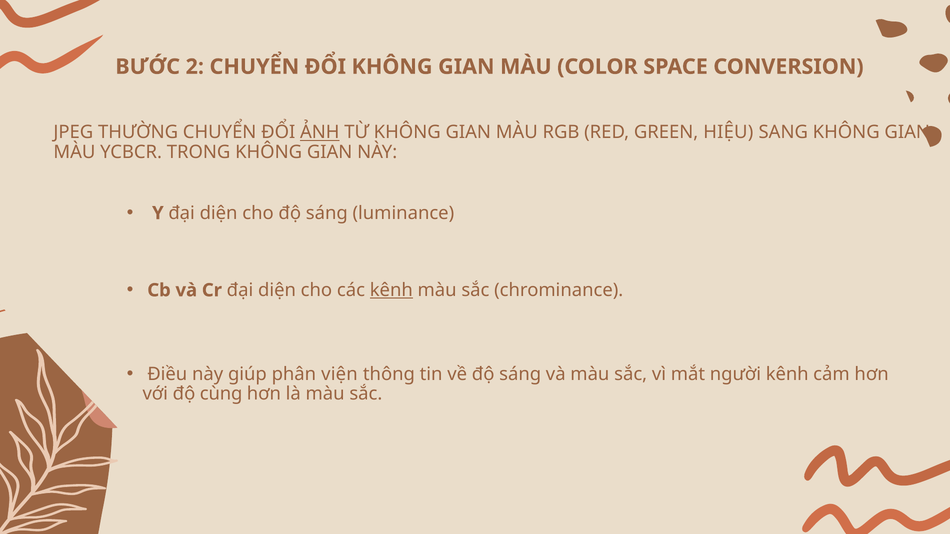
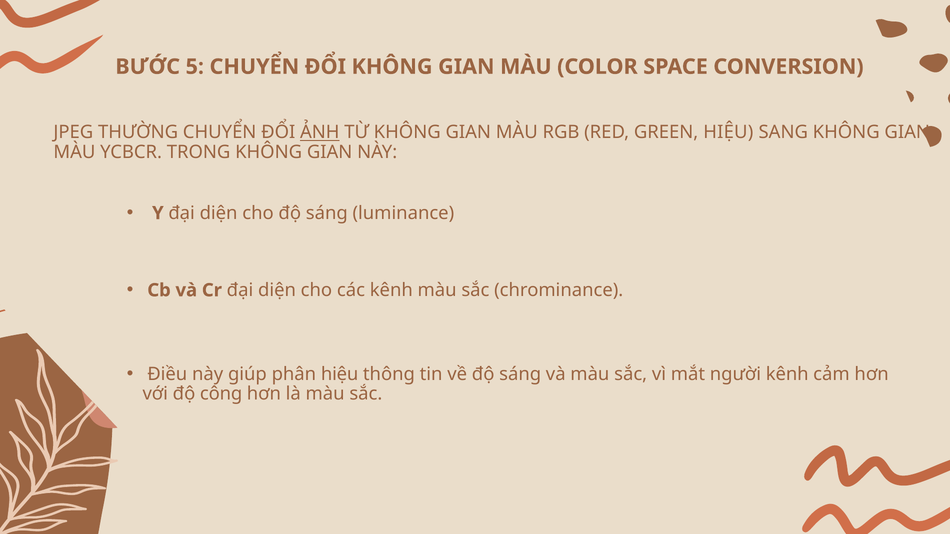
2: 2 -> 5 (195, 67)
kênh underline: present -> none (391, 290)
phân viện: viện -> hiệu (340, 374)
cùng: cùng -> công (221, 394)
